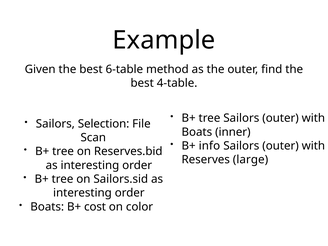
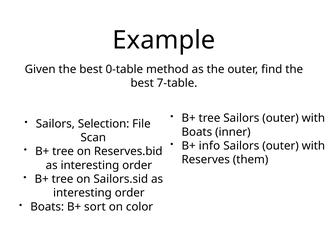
6-table: 6-table -> 0-table (124, 69)
4-table: 4-table -> 7-table (177, 83)
large: large -> them (251, 160)
cost: cost -> sort (95, 207)
